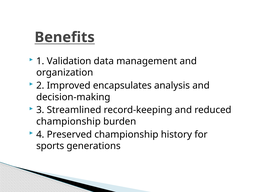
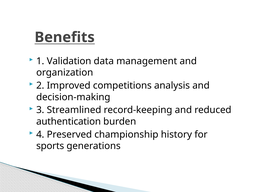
encapsulates: encapsulates -> competitions (122, 86)
championship: championship -> authentication (69, 122)
